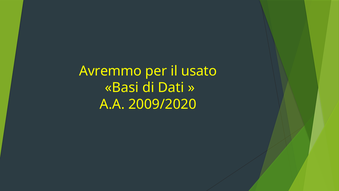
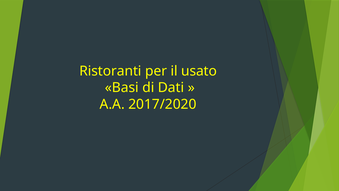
Avremmo: Avremmo -> Ristoranti (110, 71)
2009/2020: 2009/2020 -> 2017/2020 (162, 104)
